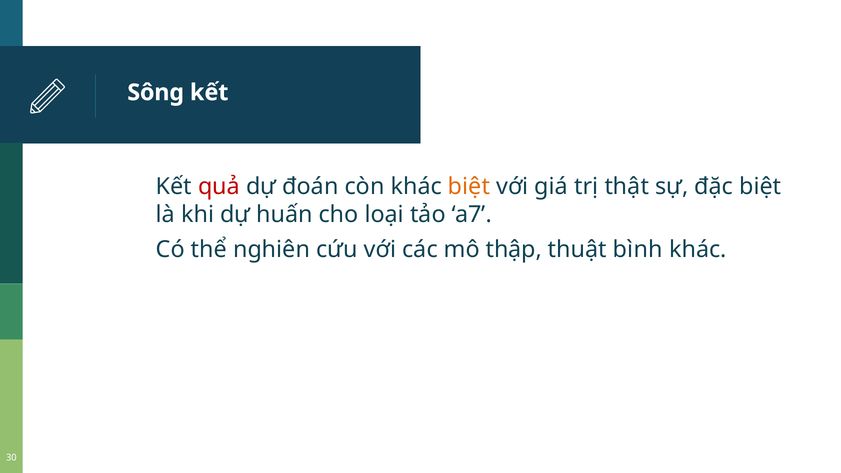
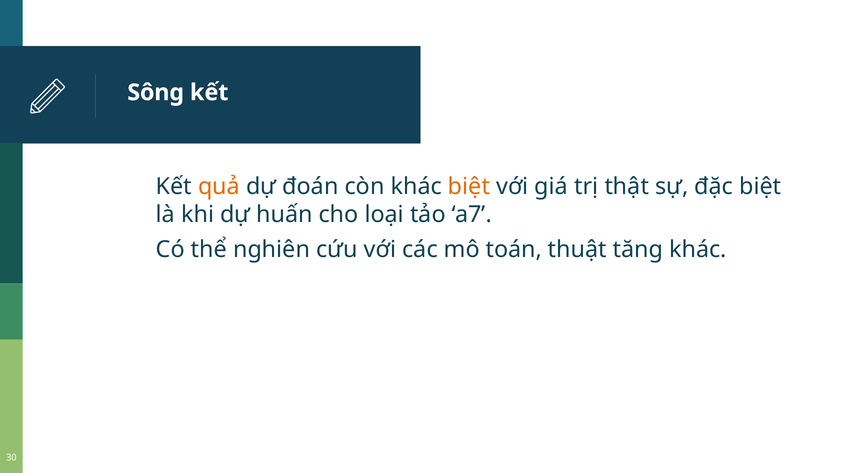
quả colour: red -> orange (219, 187)
thập: thập -> toán (514, 250)
bình: bình -> tăng (638, 250)
